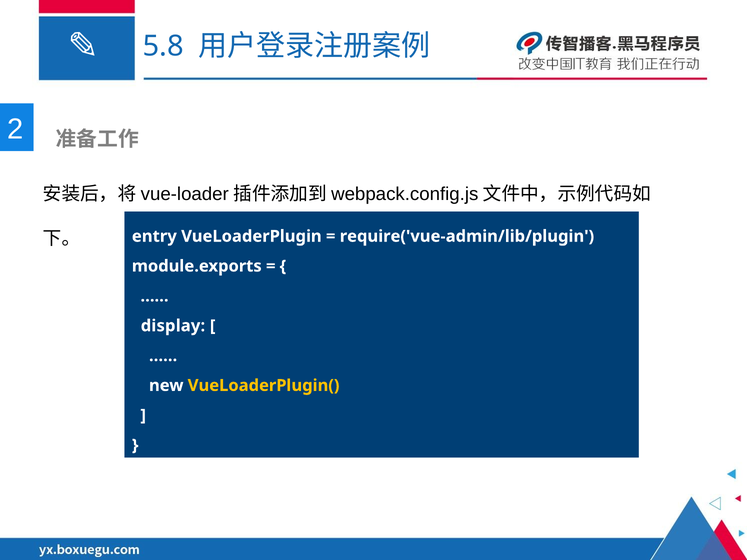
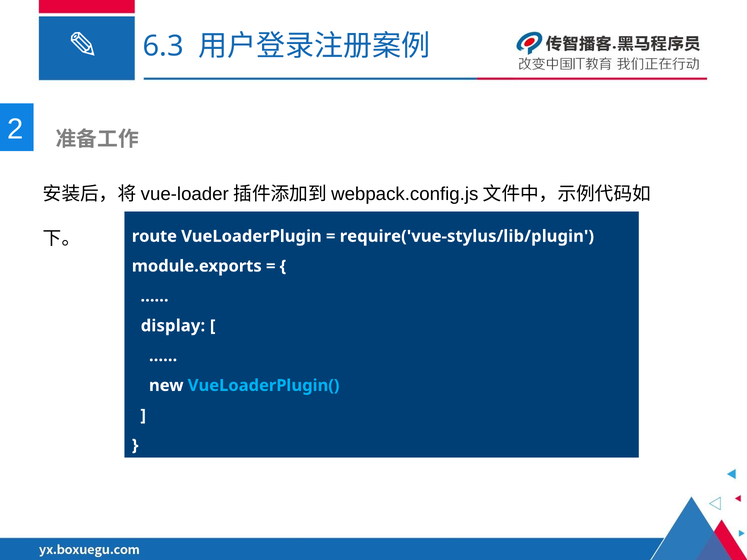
5.8: 5.8 -> 6.3 (163, 46)
entry: entry -> route (154, 236)
require('vue-admin/lib/plugin: require('vue-admin/lib/plugin -> require('vue-stylus/lib/plugin (467, 236)
VueLoaderPlugin( colour: yellow -> light blue (264, 386)
